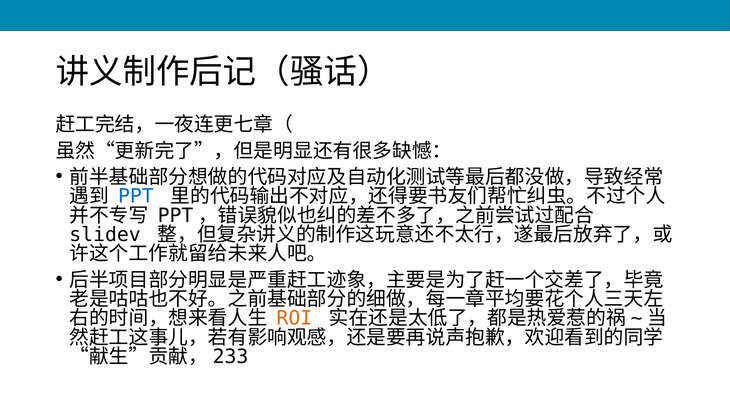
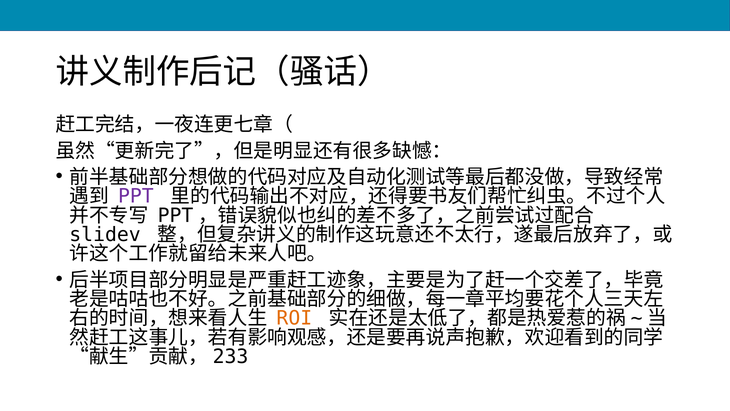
PPT colour: blue -> purple (136, 196)
